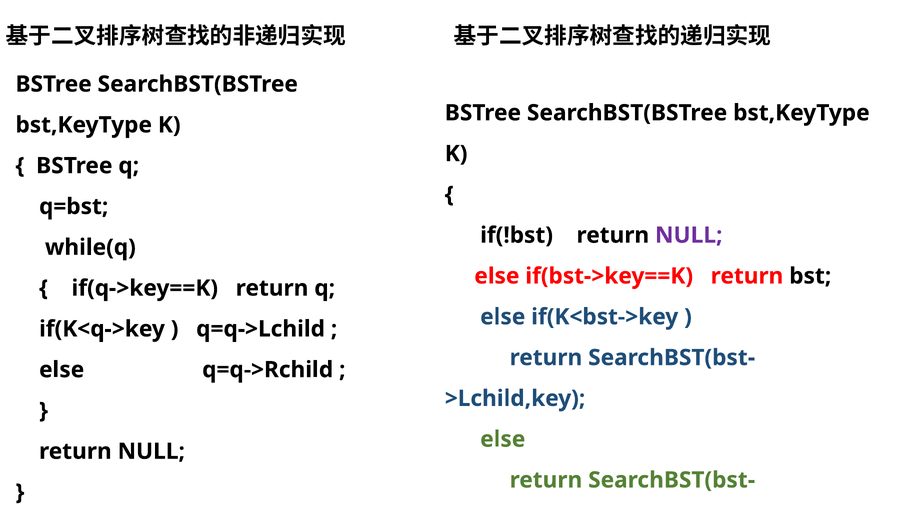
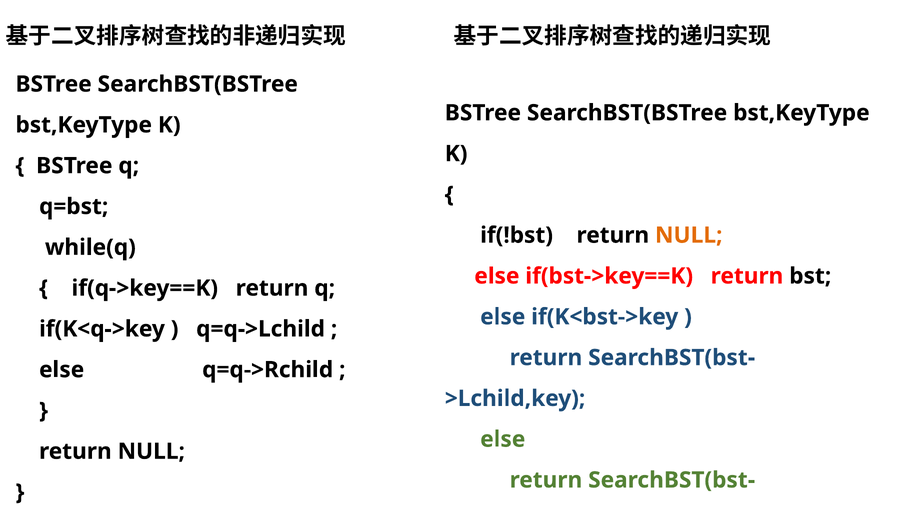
NULL colour: purple -> orange (689, 235)
